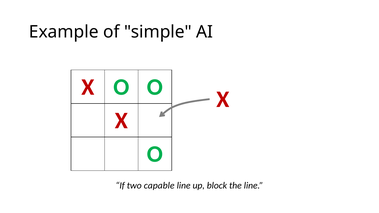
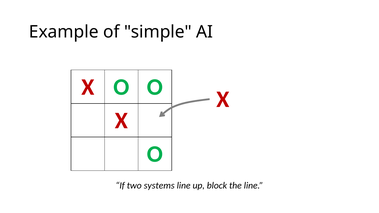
capable: capable -> systems (159, 186)
